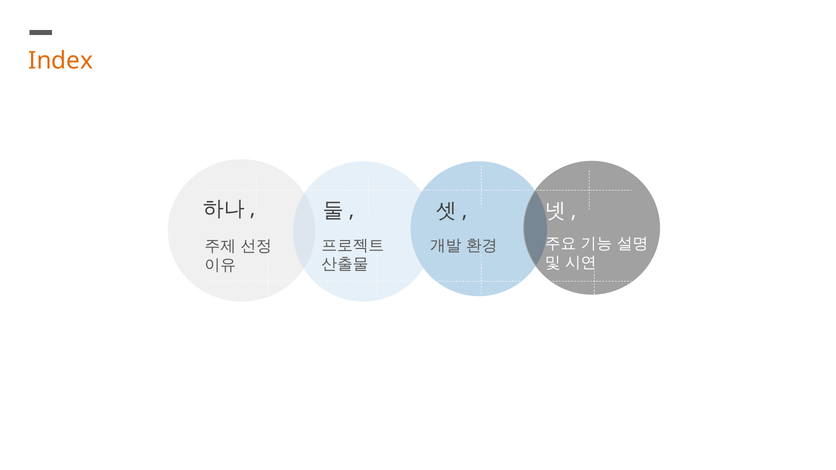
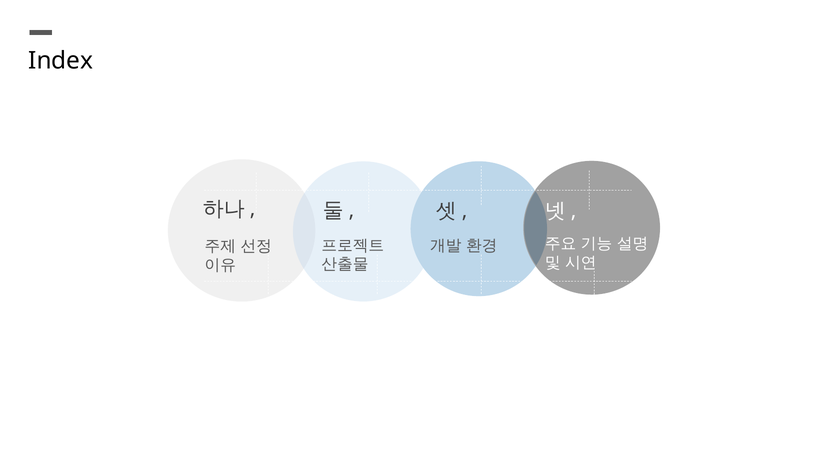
Index colour: orange -> black (61, 61)
